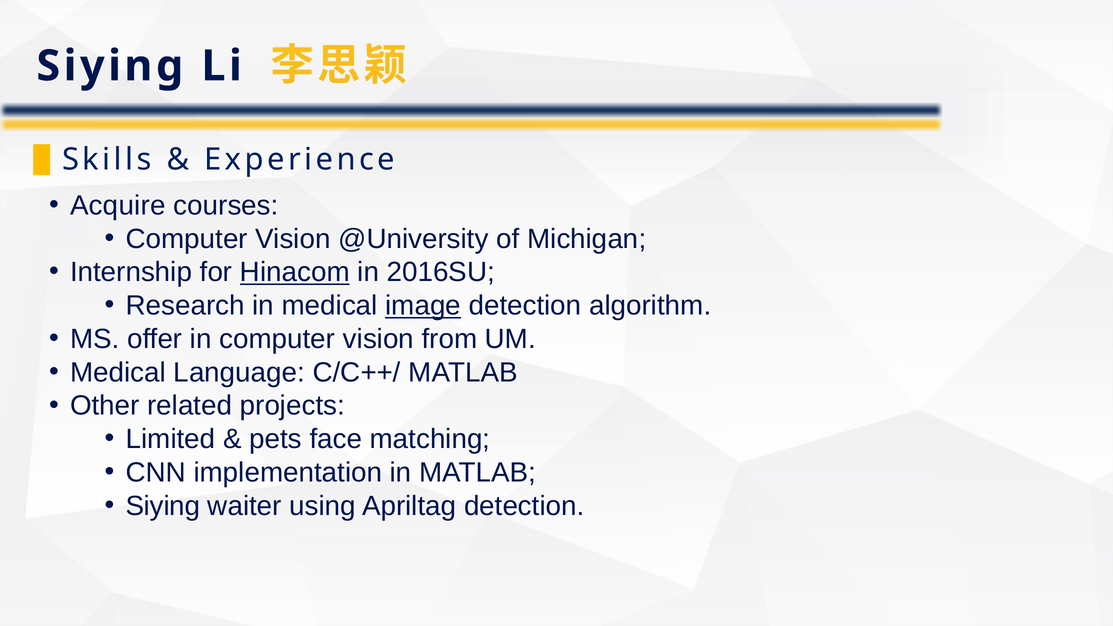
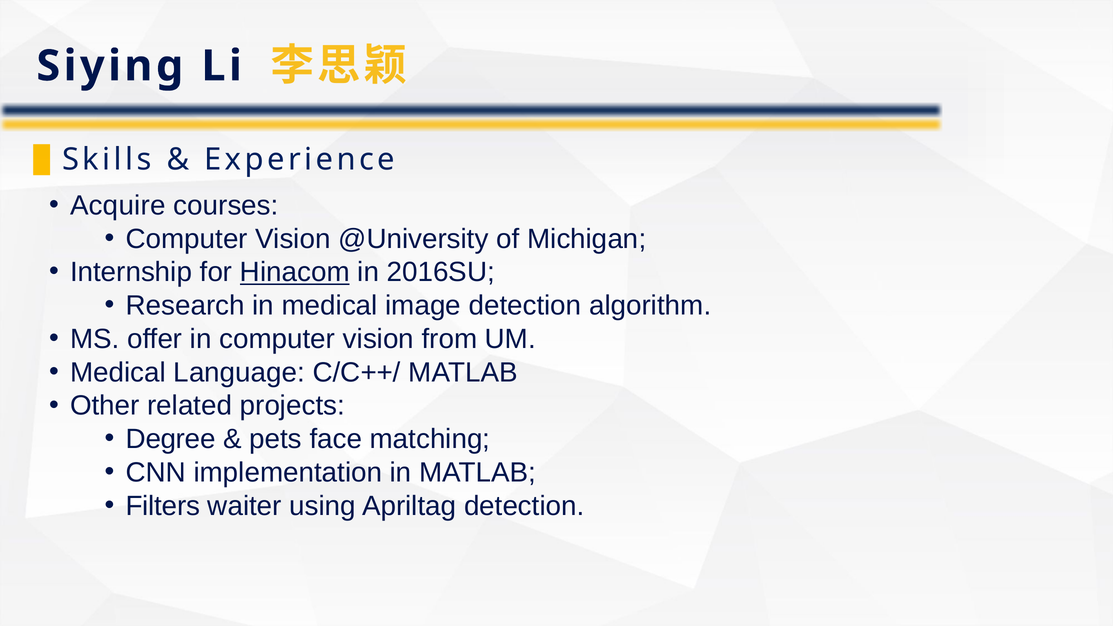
image underline: present -> none (423, 306)
Limited: Limited -> Degree (171, 439)
Siying: Siying -> Filters (163, 506)
